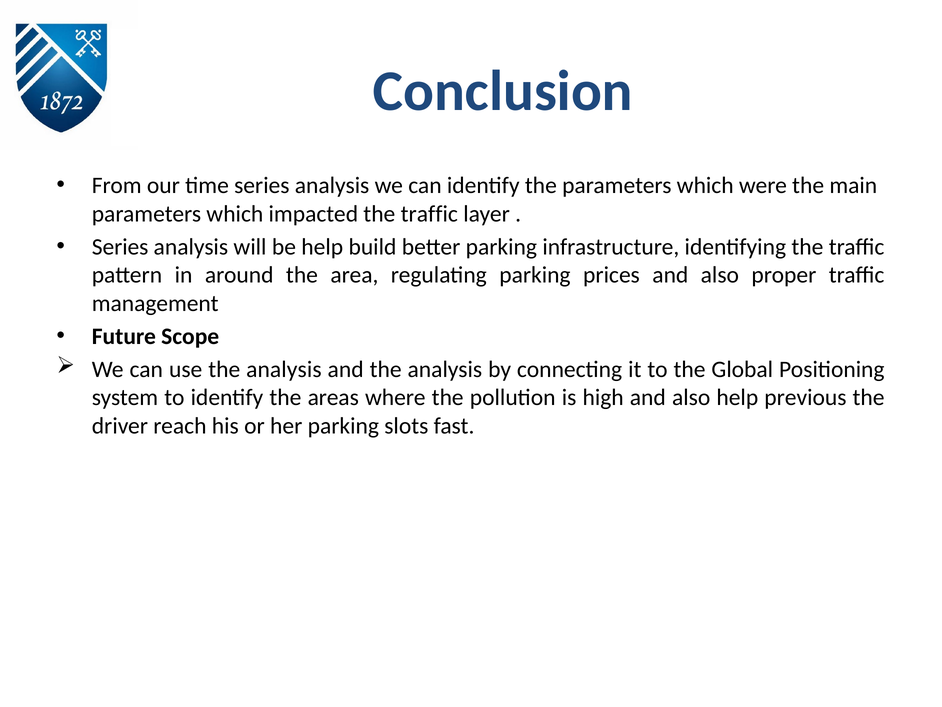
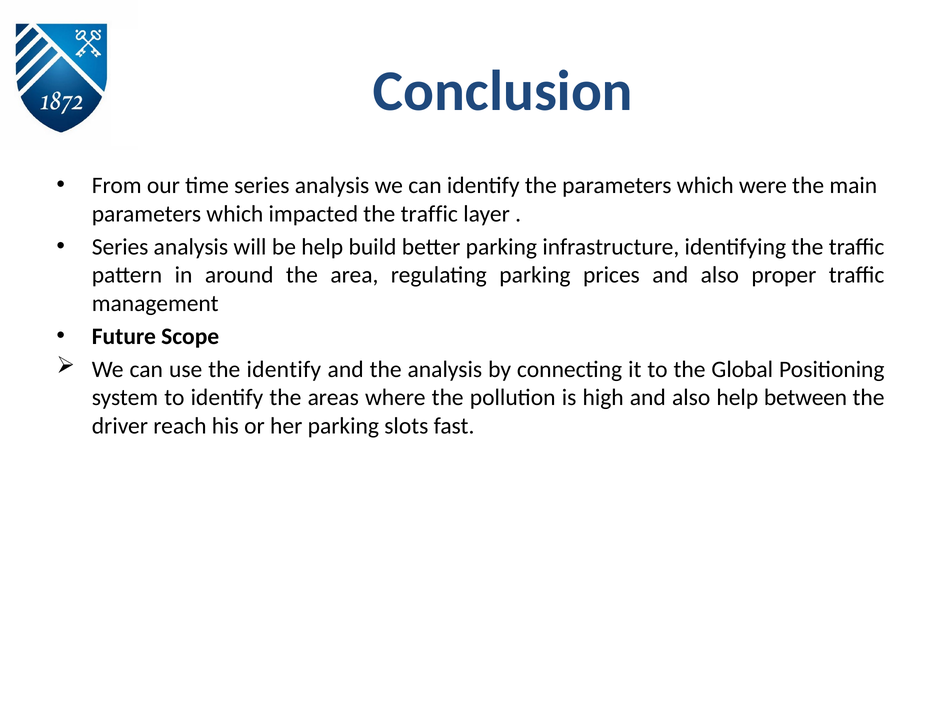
use the analysis: analysis -> identify (284, 369)
previous: previous -> between (806, 397)
